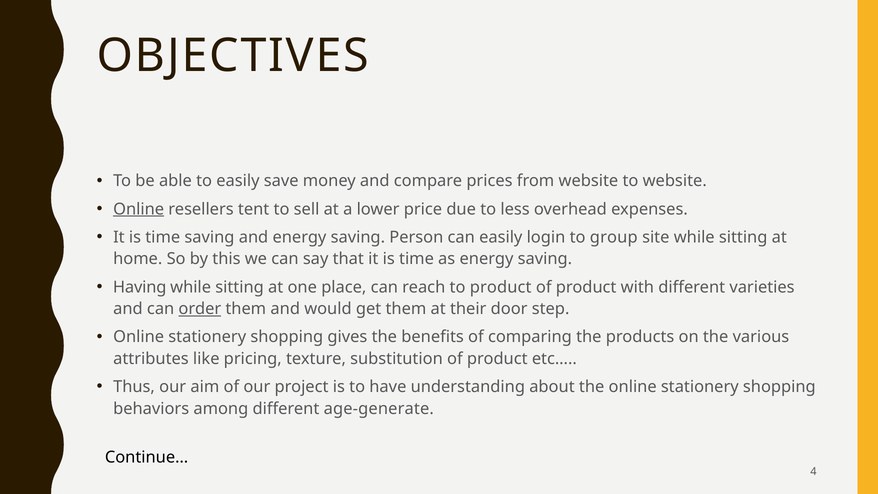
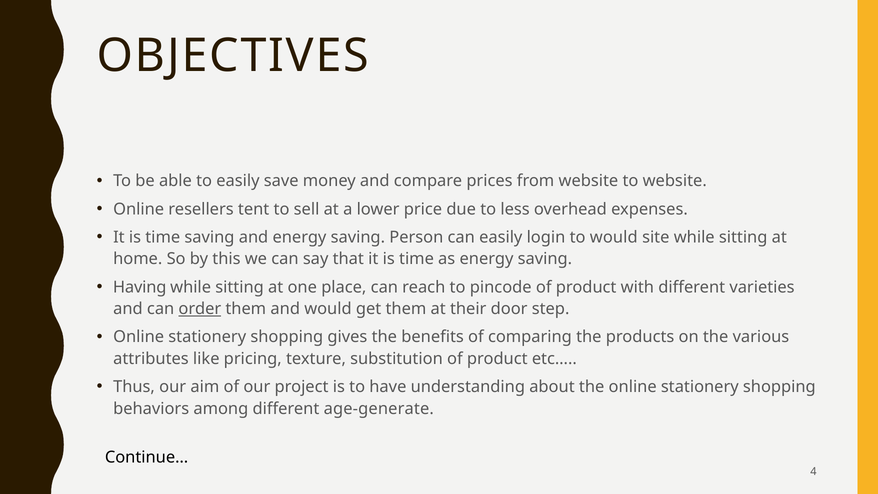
Online underline: present -> none (139, 209)
to group: group -> would (614, 237)
to product: product -> pincode (501, 287)
